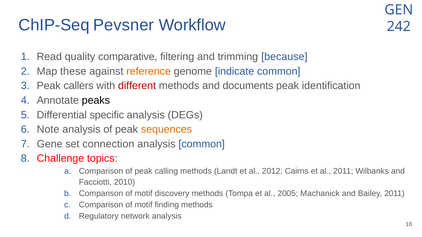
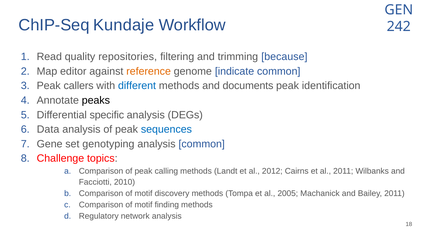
Pevsner: Pevsner -> Kundaje (124, 25)
comparative: comparative -> repositories (128, 57)
these: these -> editor (73, 71)
different colour: red -> blue (137, 86)
Note: Note -> Data (48, 130)
sequences colour: orange -> blue (166, 130)
connection: connection -> genotyping (108, 144)
